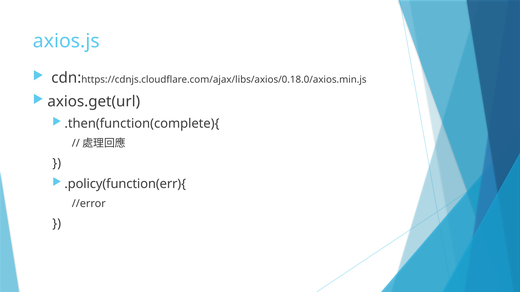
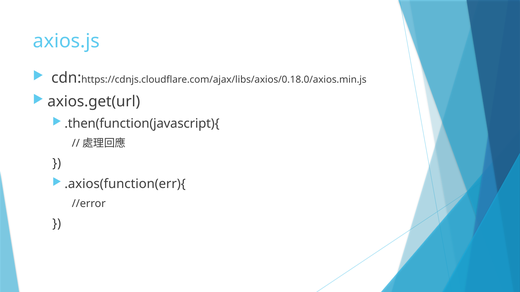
.then(function(complete){: .then(function(complete){ -> .then(function(javascript){ (142, 124)
.policy(function(err){: .policy(function(err){ -> .axios(function(err){ (125, 184)
